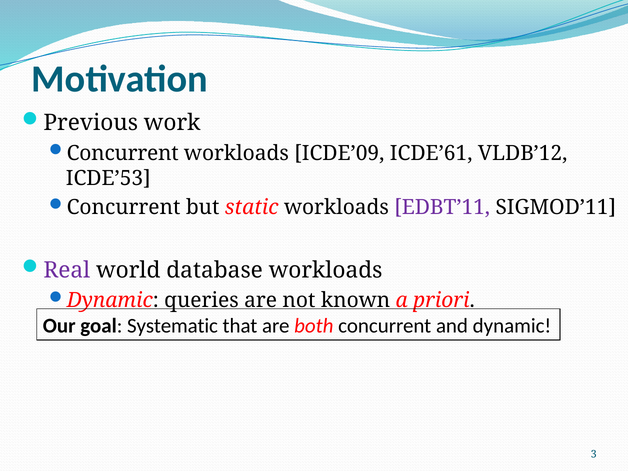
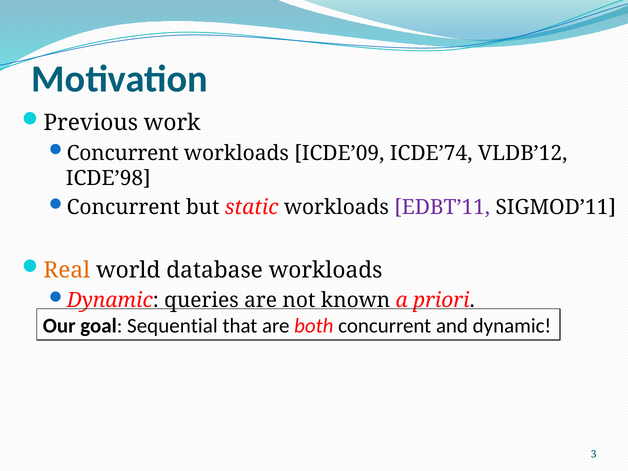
ICDE’61: ICDE’61 -> ICDE’74 (431, 153)
ICDE’53: ICDE’53 -> ICDE’98 (108, 178)
Real colour: purple -> orange (67, 270)
Systematic: Systematic -> Sequential (172, 326)
